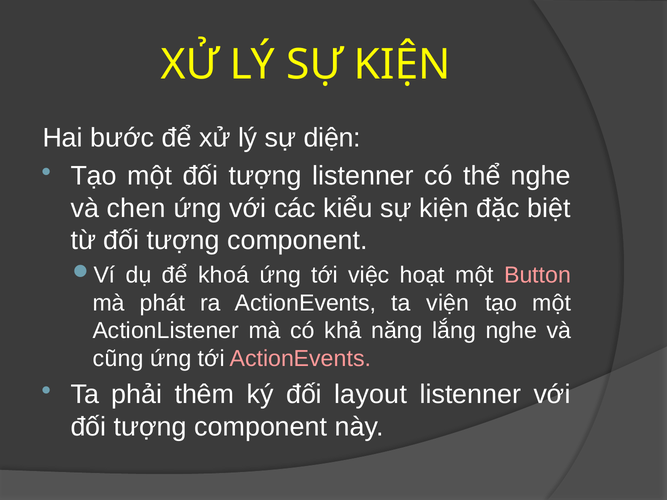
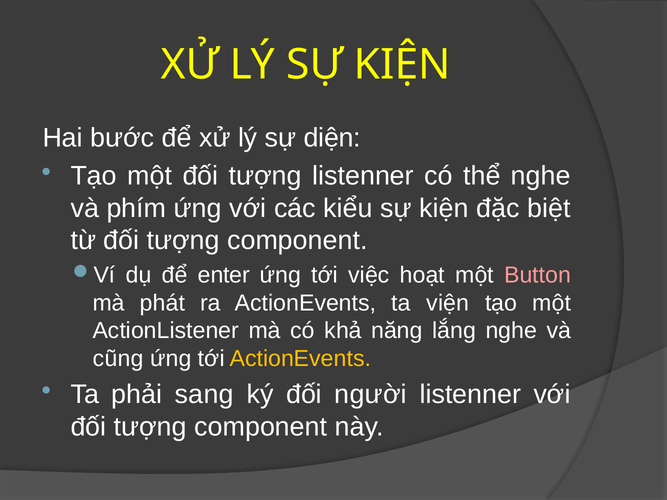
chen: chen -> phím (136, 208)
khoá: khoá -> enter (224, 275)
ActionEvents colour: pink -> yellow (300, 359)
thêm: thêm -> sang (204, 395)
layout: layout -> người (371, 395)
